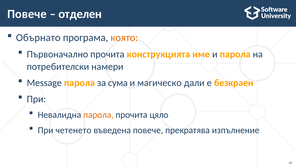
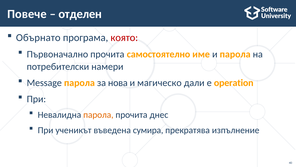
която colour: orange -> red (124, 38)
конструкцията: конструкцията -> самостоятелно (158, 54)
сума: сума -> нова (118, 83)
безкраен: безкраен -> operation (234, 83)
цяло: цяло -> днес (159, 114)
четенето: четенето -> ученикът (73, 130)
въведена повече: повече -> сумира (148, 130)
